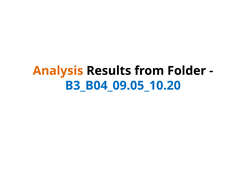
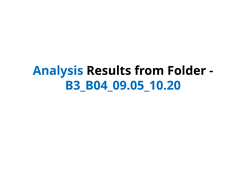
Analysis colour: orange -> blue (58, 71)
